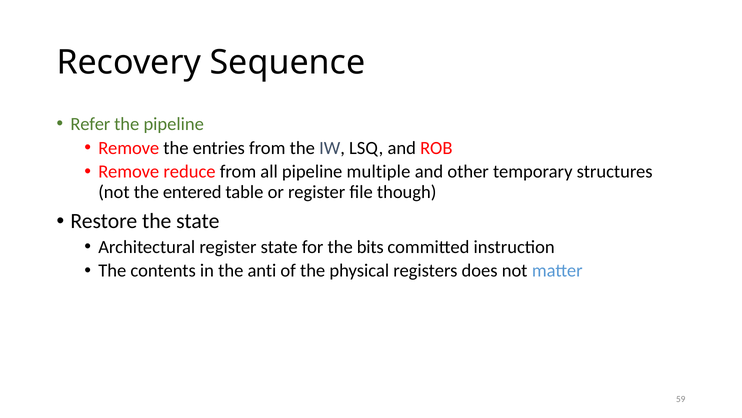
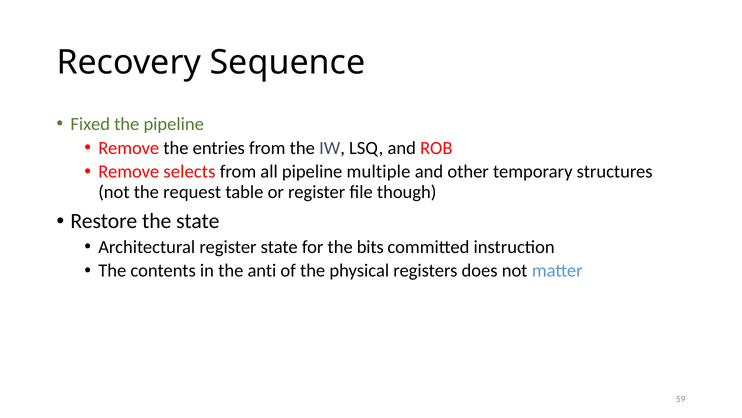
Refer: Refer -> Fixed (90, 124)
reduce: reduce -> selects (189, 172)
entered: entered -> request (192, 192)
